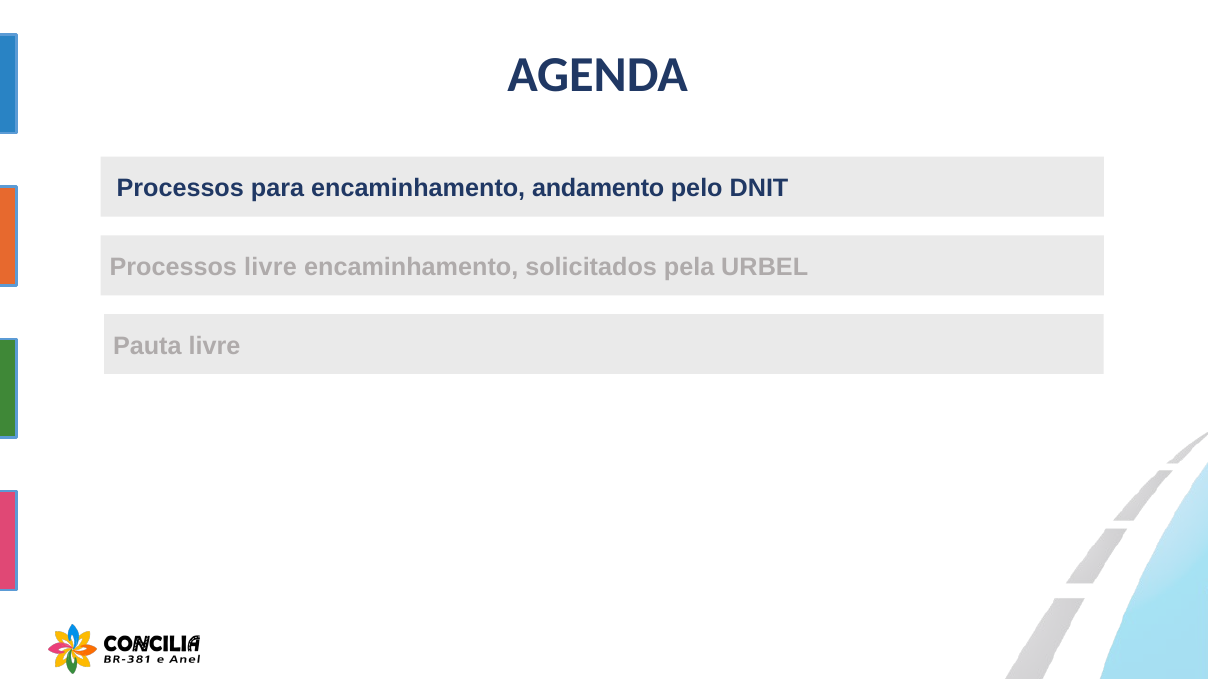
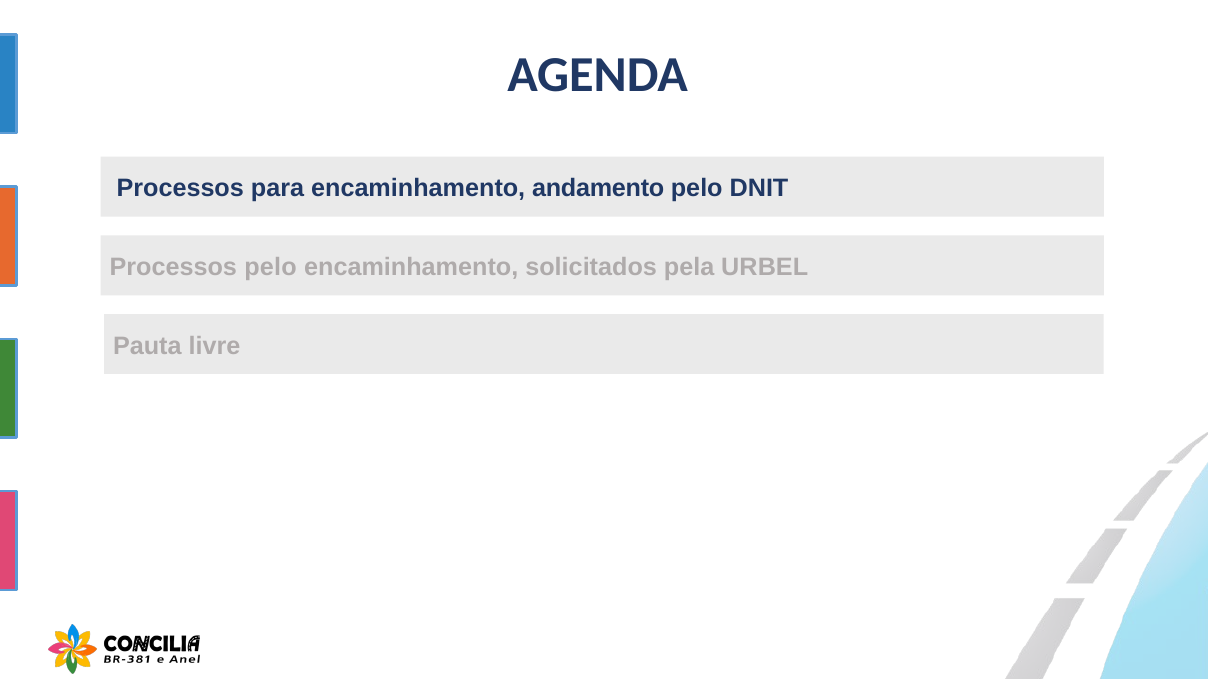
Processos livre: livre -> pelo (271, 267)
